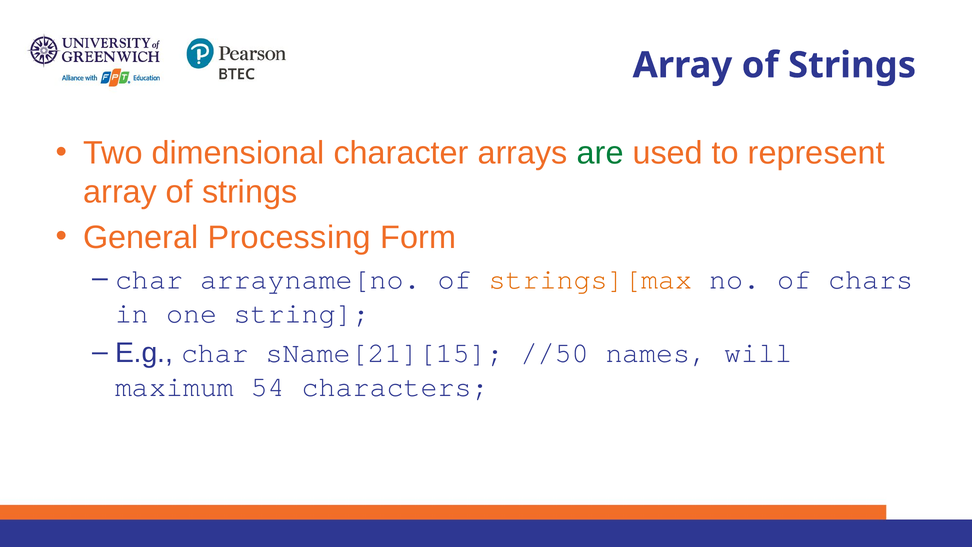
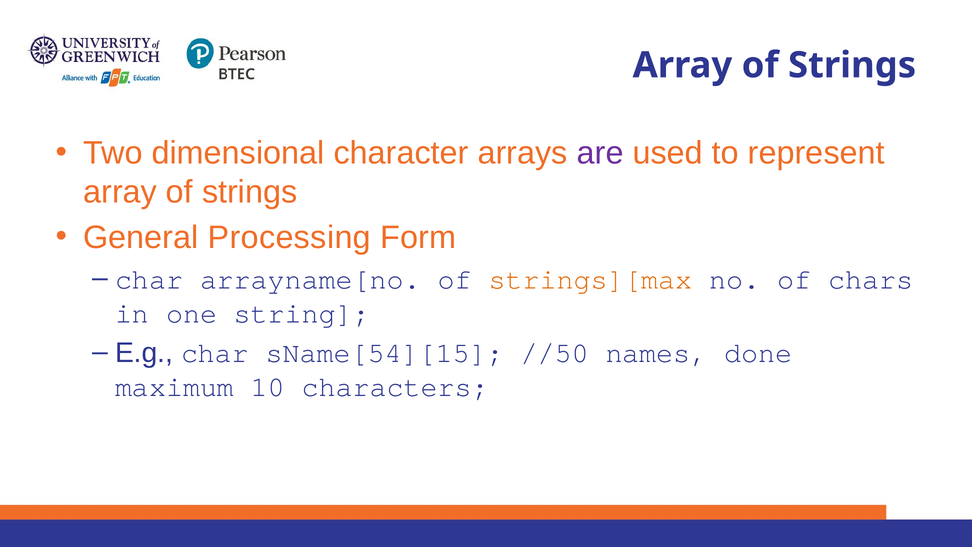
are colour: green -> purple (600, 153)
sName[21][15: sName[21][15 -> sName[54][15 (385, 353)
will: will -> done (758, 353)
54: 54 -> 10 (268, 387)
